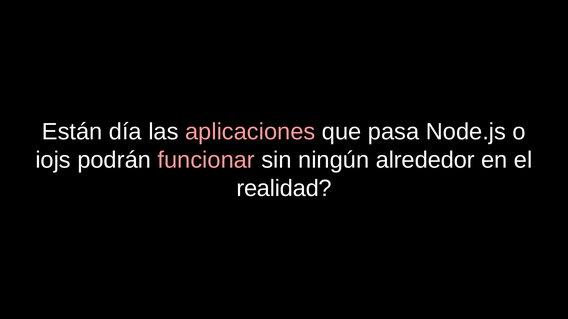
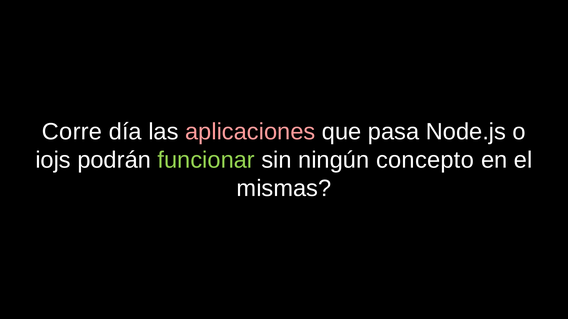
Están: Están -> Corre (72, 132)
funcionar colour: pink -> light green (206, 160)
alrededor: alrededor -> concepto (425, 160)
realidad: realidad -> mismas (284, 189)
